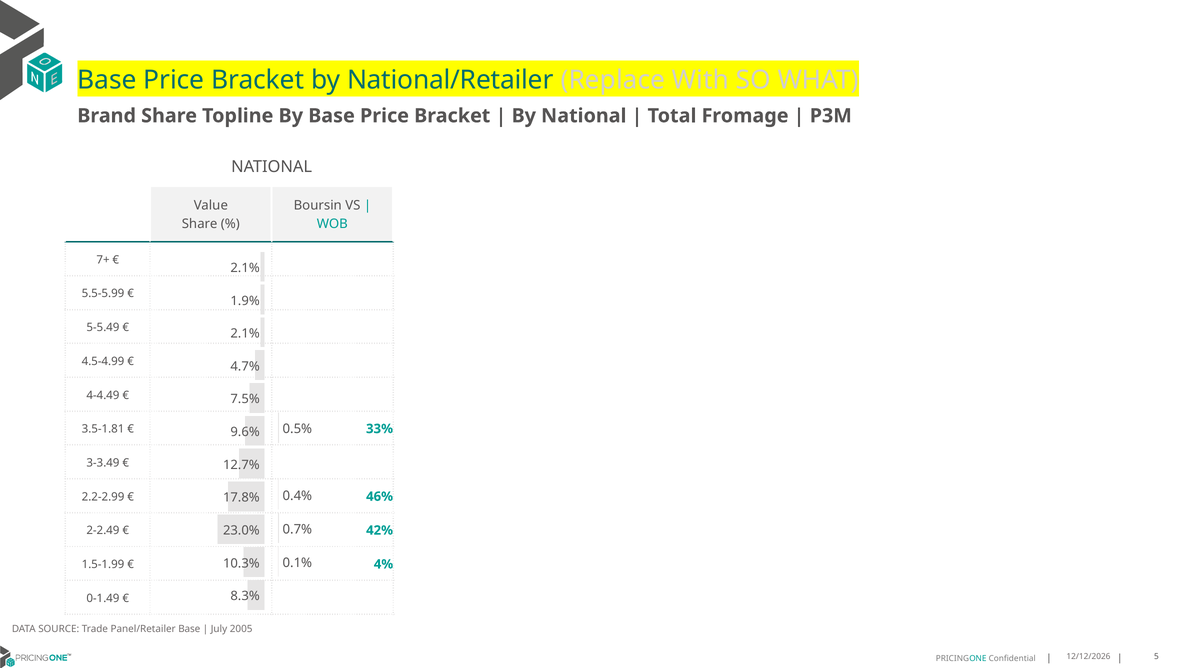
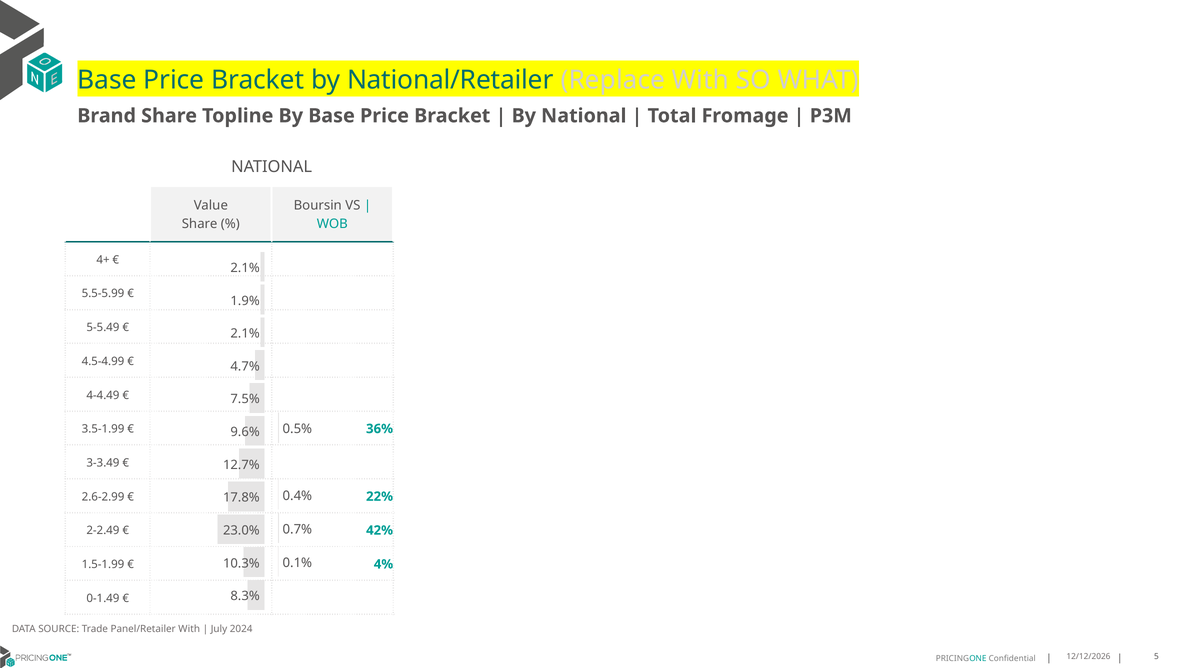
7+: 7+ -> 4+ (103, 260)
3.5-1.81: 3.5-1.81 -> 3.5-1.99 (103, 429)
33%: 33% -> 36% (380, 429)
2.2-2.99: 2.2-2.99 -> 2.6-2.99 (103, 497)
46%: 46% -> 22% (380, 497)
Panel/Retailer Base: Base -> With (189, 629)
2005: 2005 -> 2024 (241, 629)
